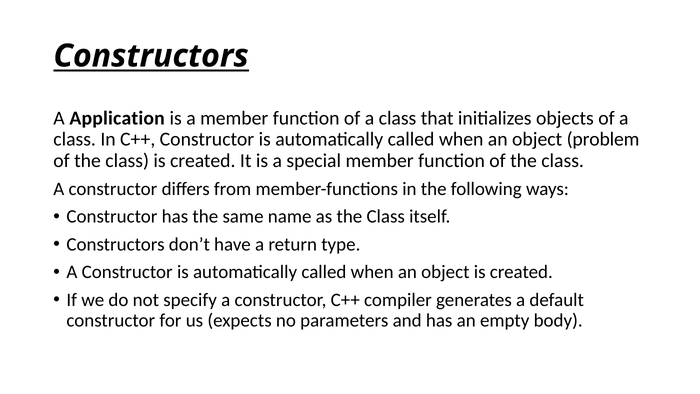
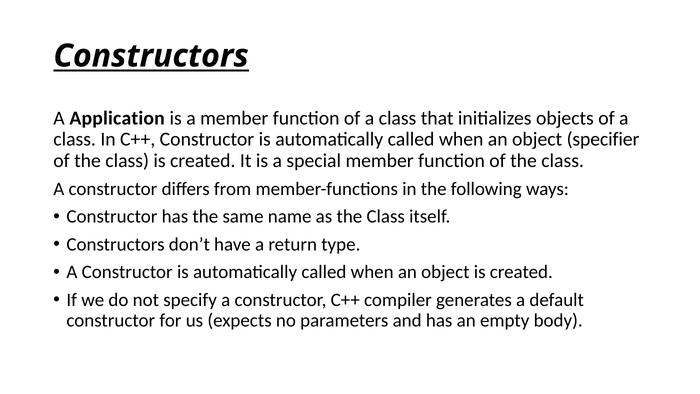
problem: problem -> specifier (603, 139)
